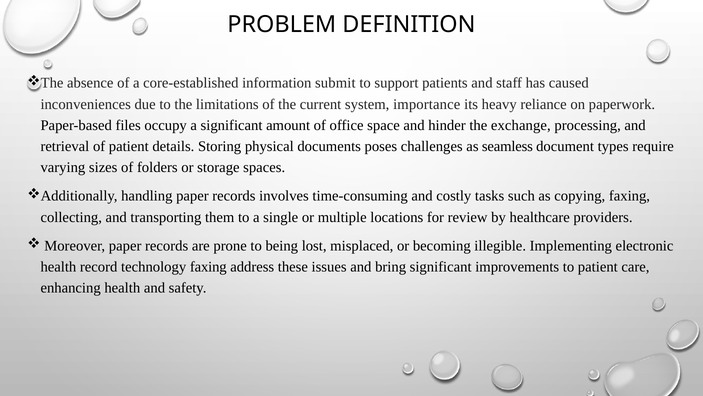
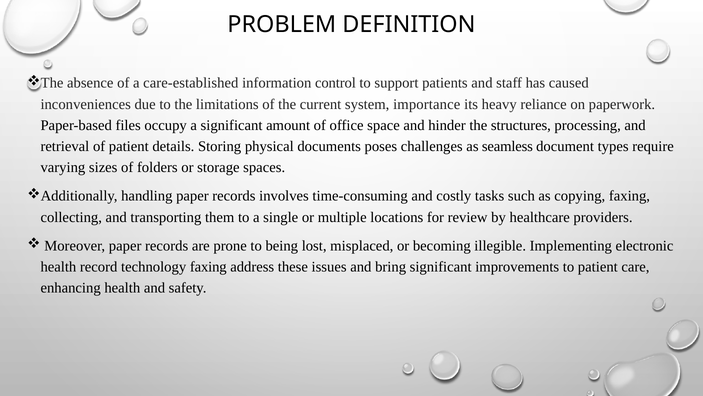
core-established: core-established -> care-established (191, 83)
submit: submit -> control (335, 83)
exchange: exchange -> structures (521, 125)
